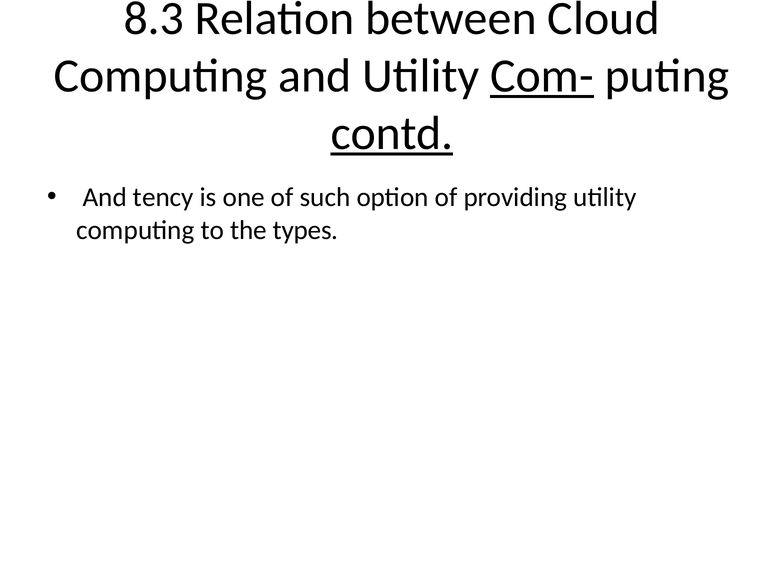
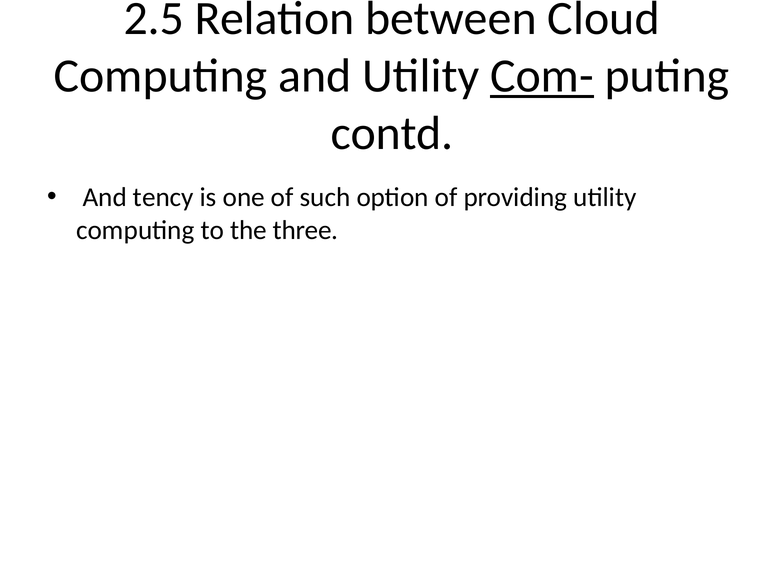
8.3: 8.3 -> 2.5 (154, 18)
contd underline: present -> none (392, 133)
types: types -> three (306, 230)
